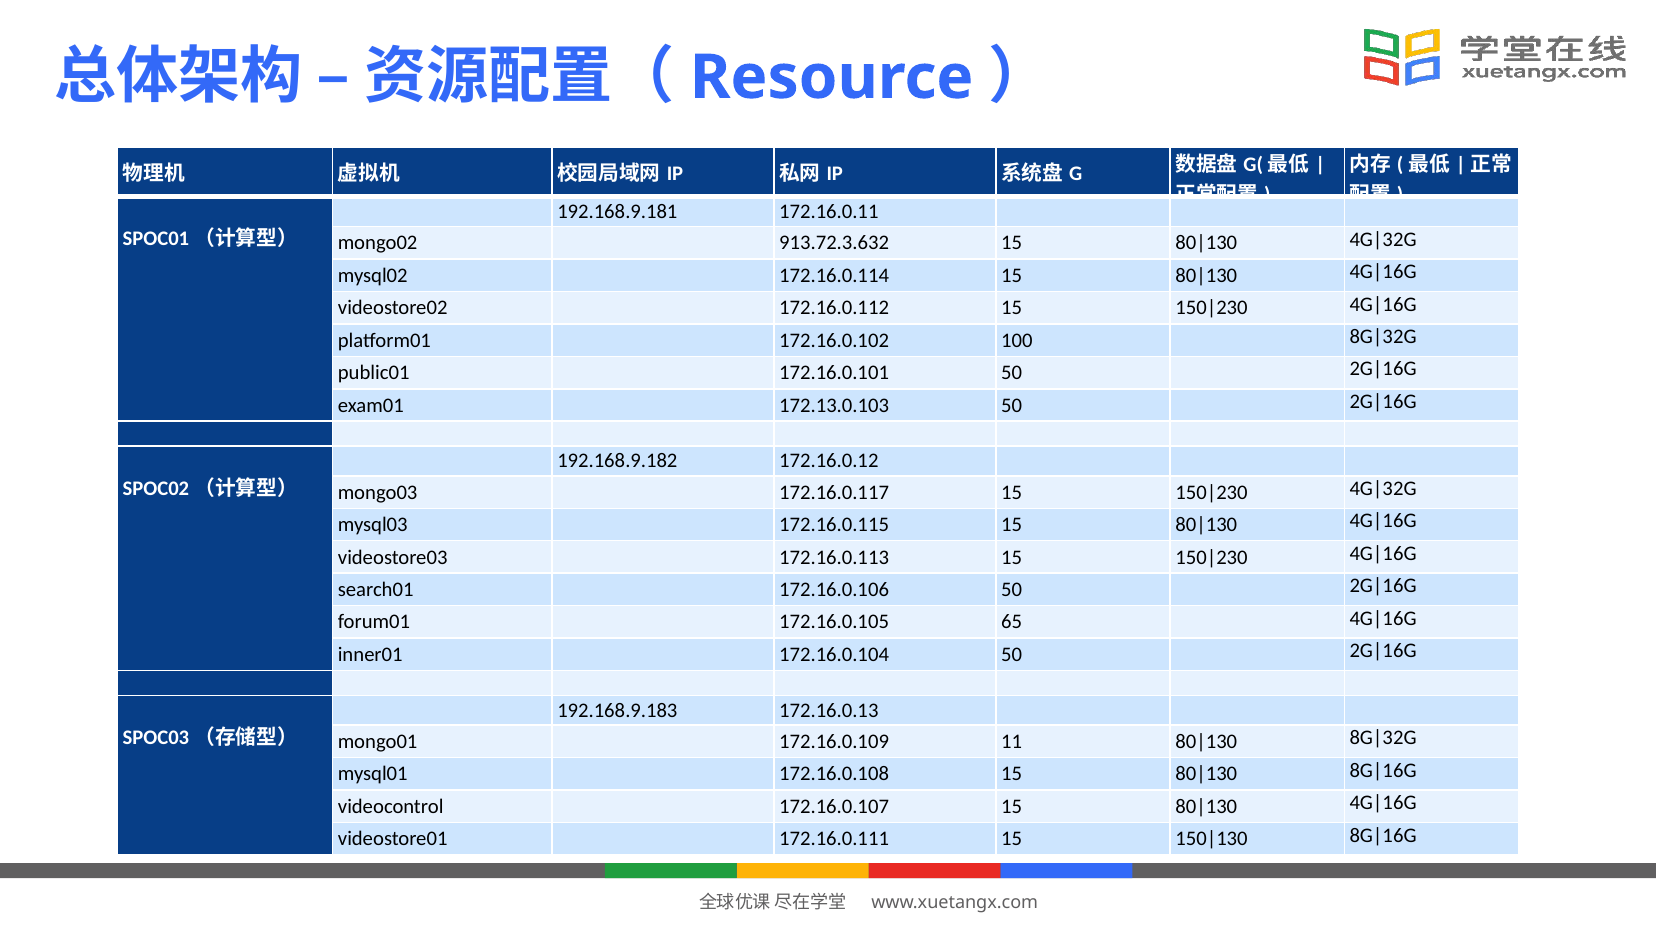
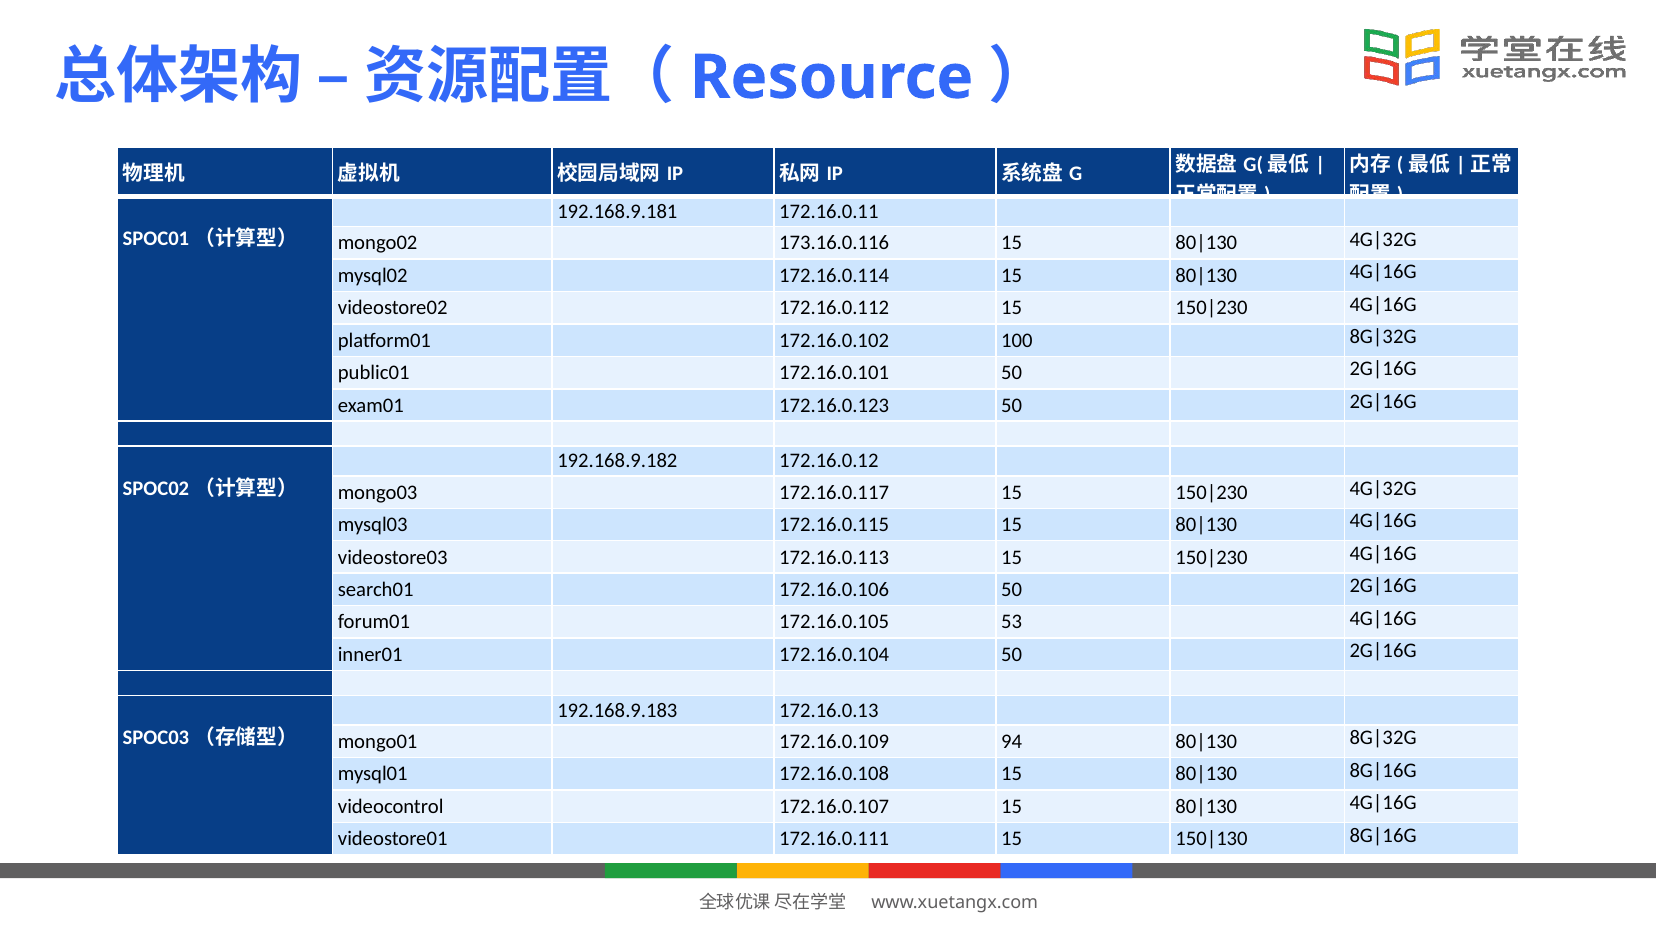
913.72.3.632: 913.72.3.632 -> 173.16.0.116 (834, 243)
172.13.0.103: 172.13.0.103 -> 172.16.0.123 (834, 405)
65: 65 -> 53 (1012, 622)
11: 11 -> 94 (1012, 742)
